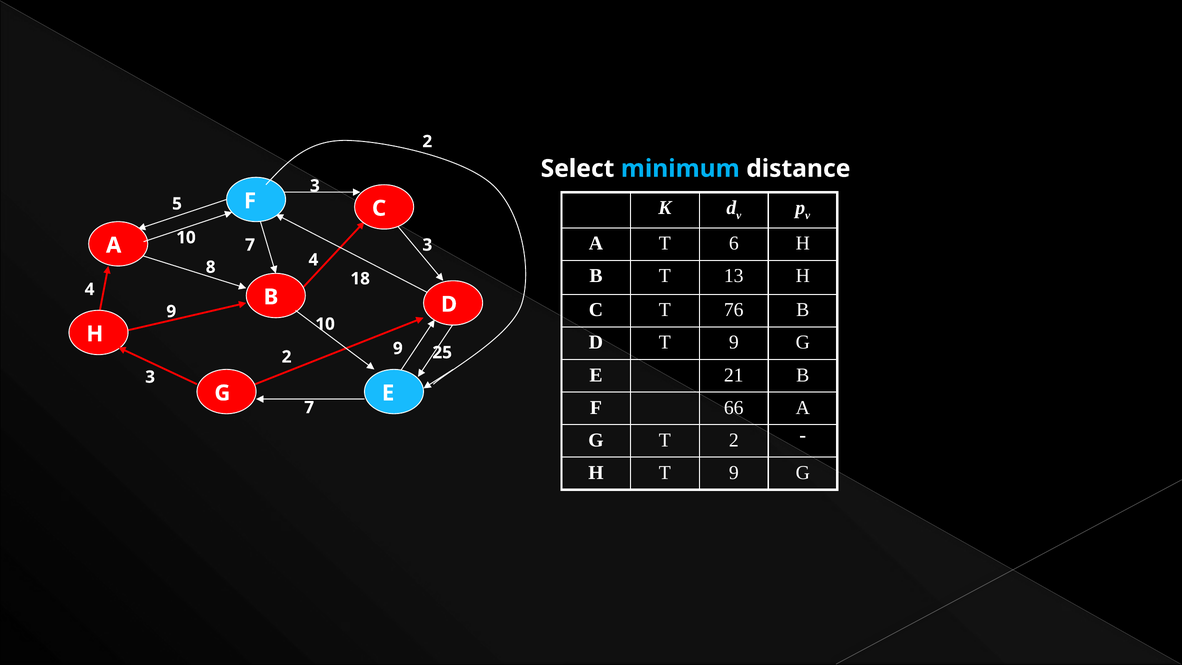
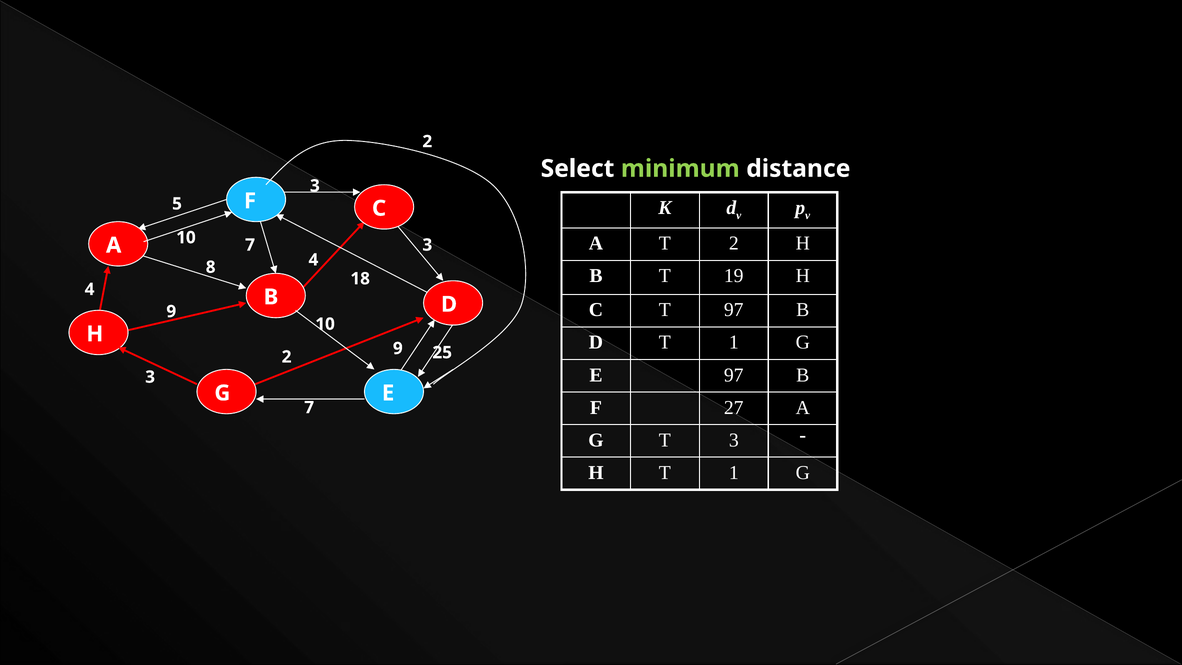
minimum colour: light blue -> light green (680, 169)
T 6: 6 -> 2 (734, 243)
13: 13 -> 19 (734, 276)
T 76: 76 -> 97 (734, 310)
D T 9: 9 -> 1 (734, 342)
E 21: 21 -> 97 (734, 375)
66: 66 -> 27 (734, 407)
T 2: 2 -> 3 (734, 440)
H T 9: 9 -> 1 (734, 473)
